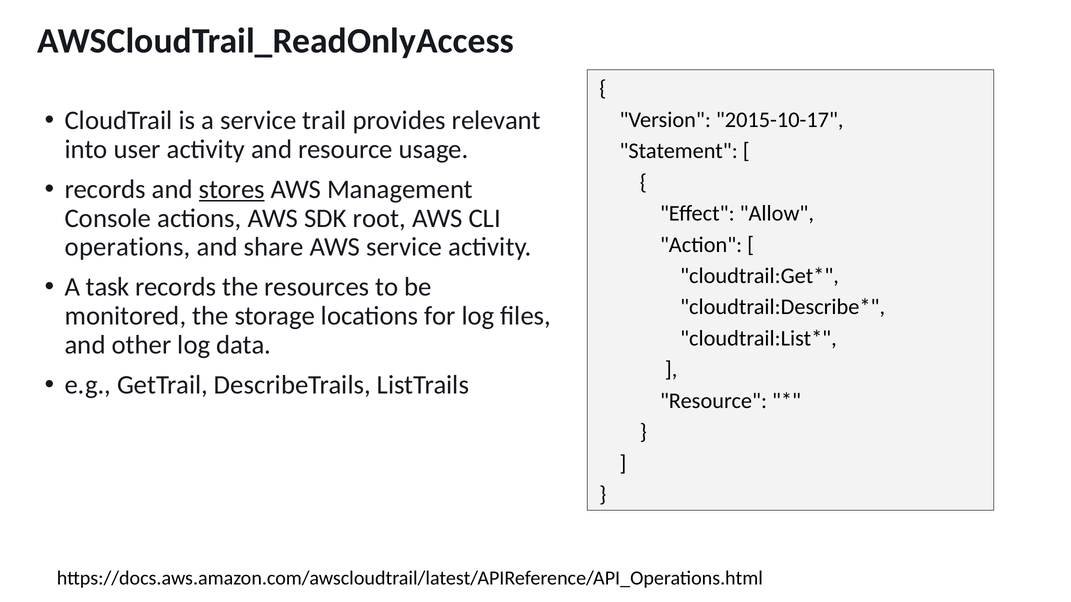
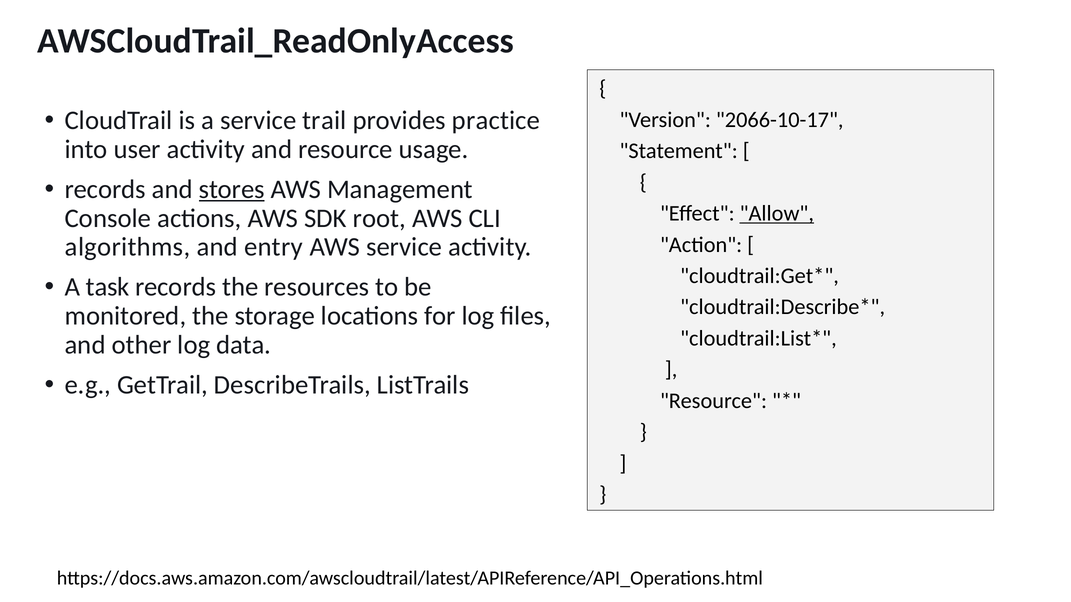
relevant: relevant -> practice (496, 120)
2015-10-17: 2015-10-17 -> 2066-10-17 (780, 120)
Allow underline: none -> present (777, 214)
operations: operations -> algorithms (128, 247)
share: share -> entry (273, 247)
